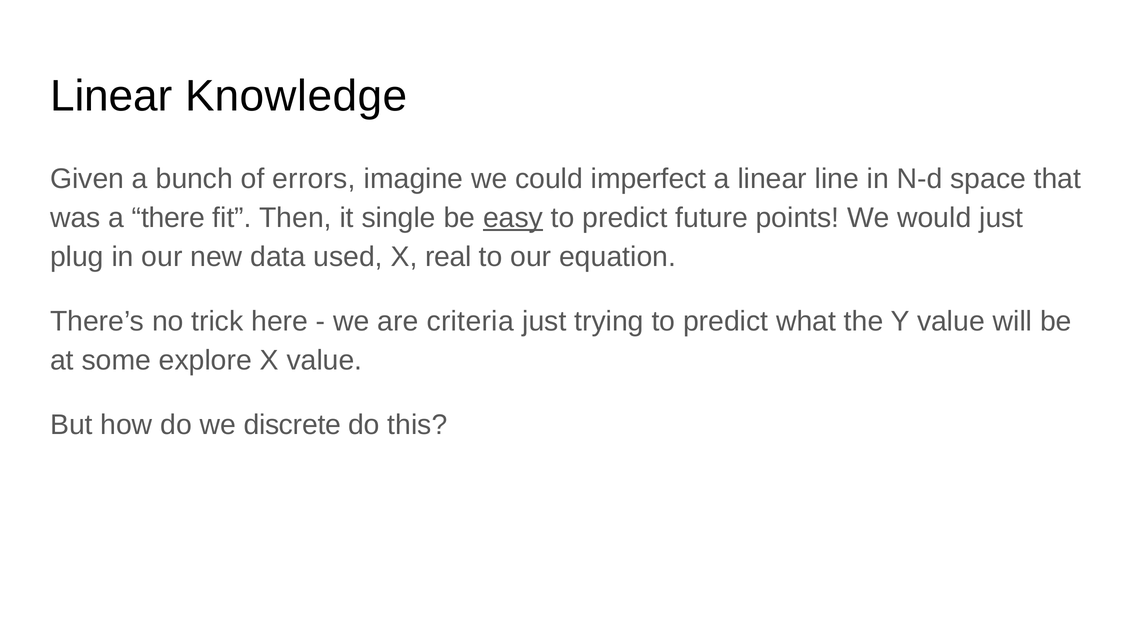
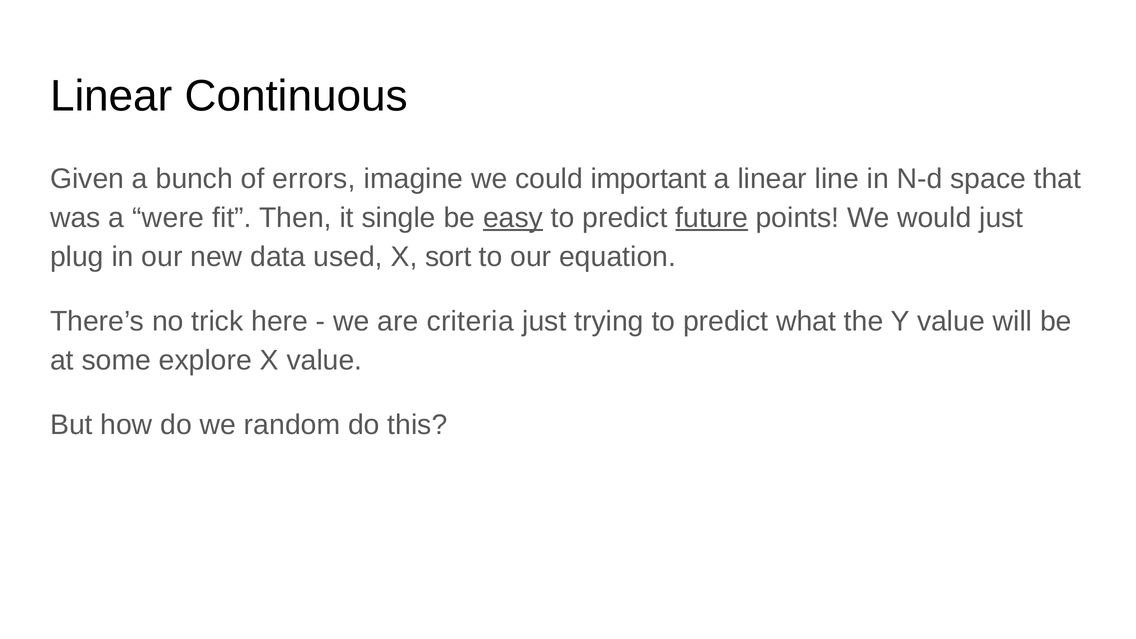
Knowledge: Knowledge -> Continuous (296, 96)
imperfect: imperfect -> important (649, 179)
there: there -> were (168, 218)
future underline: none -> present (712, 218)
real: real -> sort (448, 257)
discrete: discrete -> random (292, 425)
